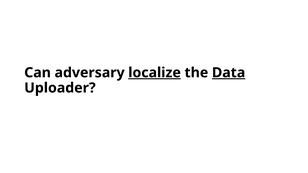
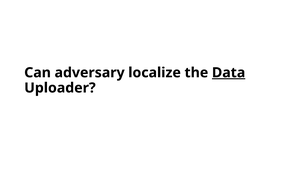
localize underline: present -> none (155, 73)
